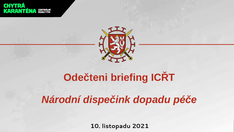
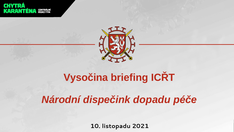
Odečteni: Odečteni -> Vysočina (86, 77)
